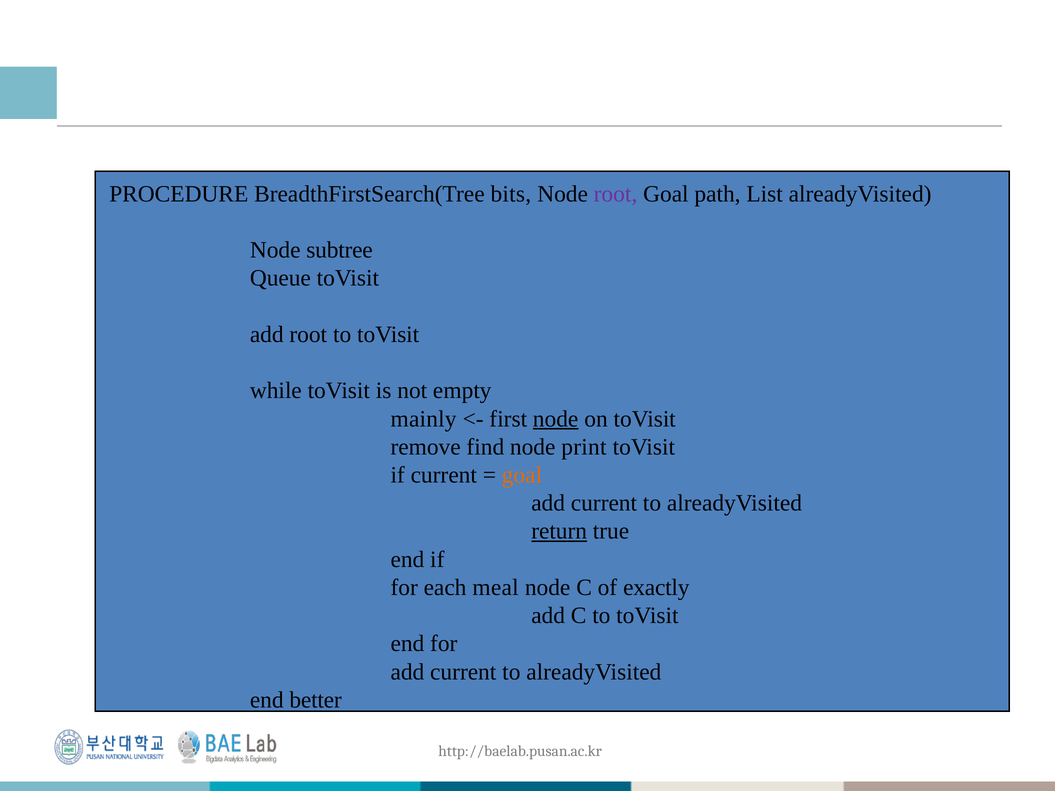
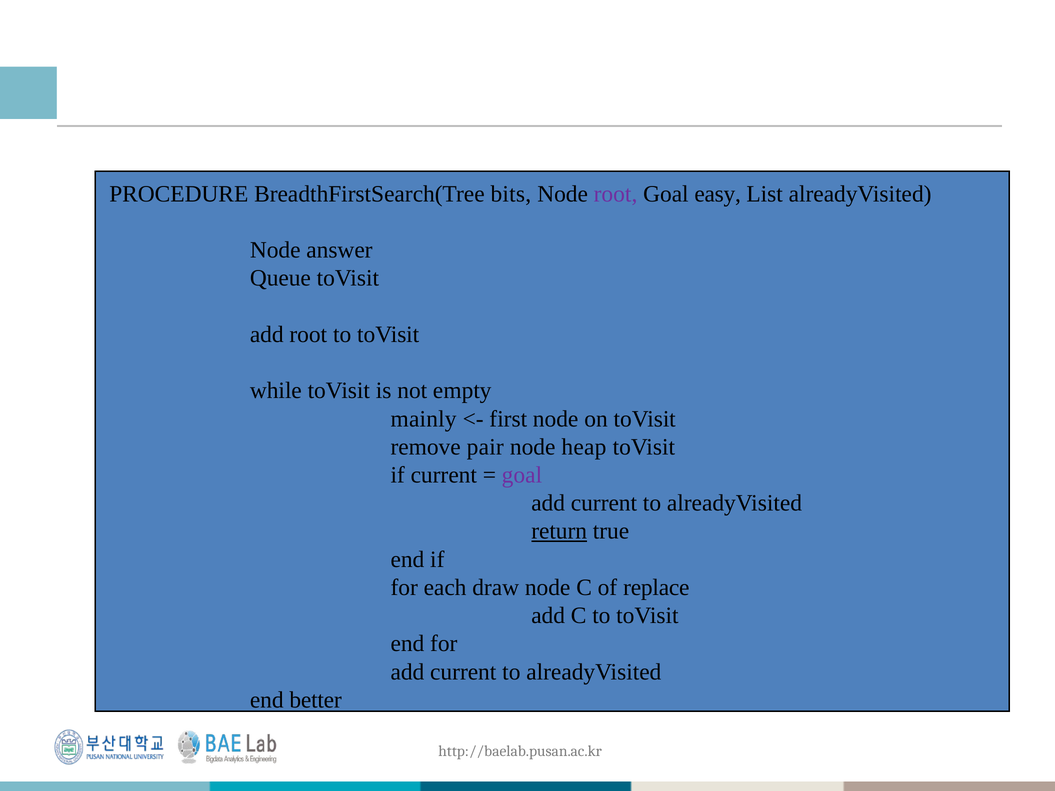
path: path -> easy (718, 194)
subtree: subtree -> answer (339, 250)
node underline: present -> none (556, 419)
find: find -> pair (485, 447)
print: print -> heap (584, 447)
goal colour: orange -> purple (522, 475)
meal: meal -> draw (496, 588)
exactly: exactly -> replace (656, 588)
